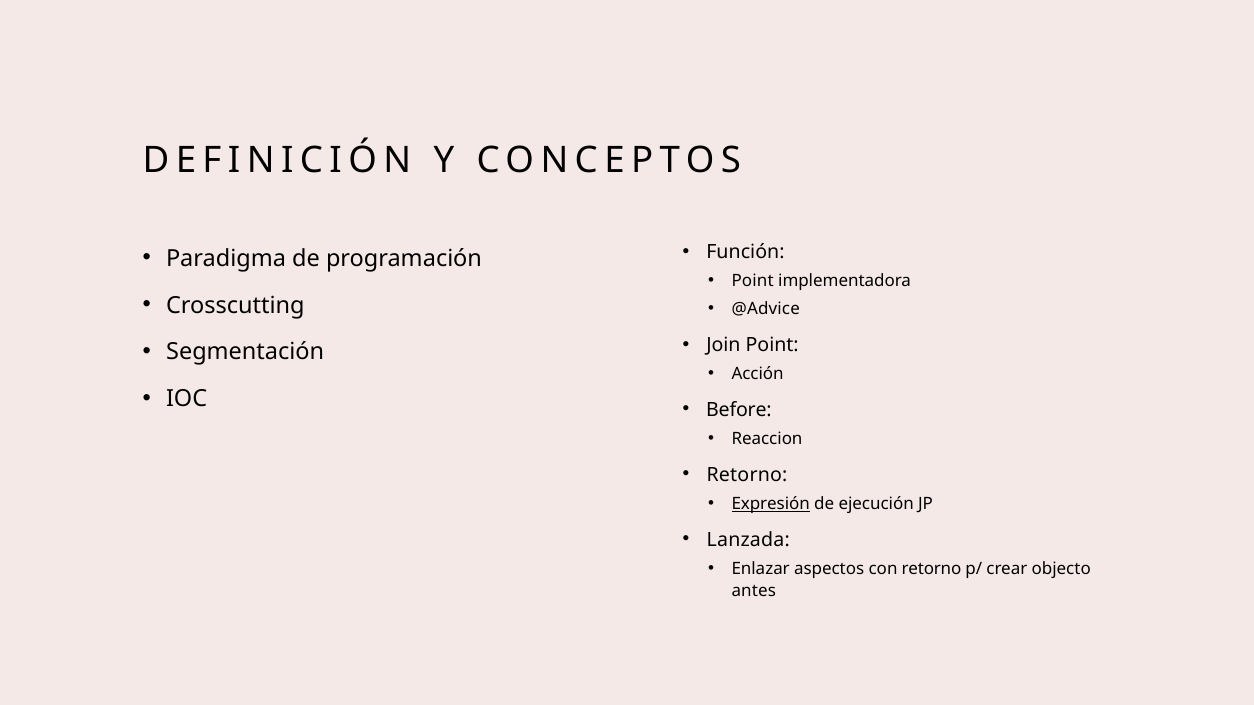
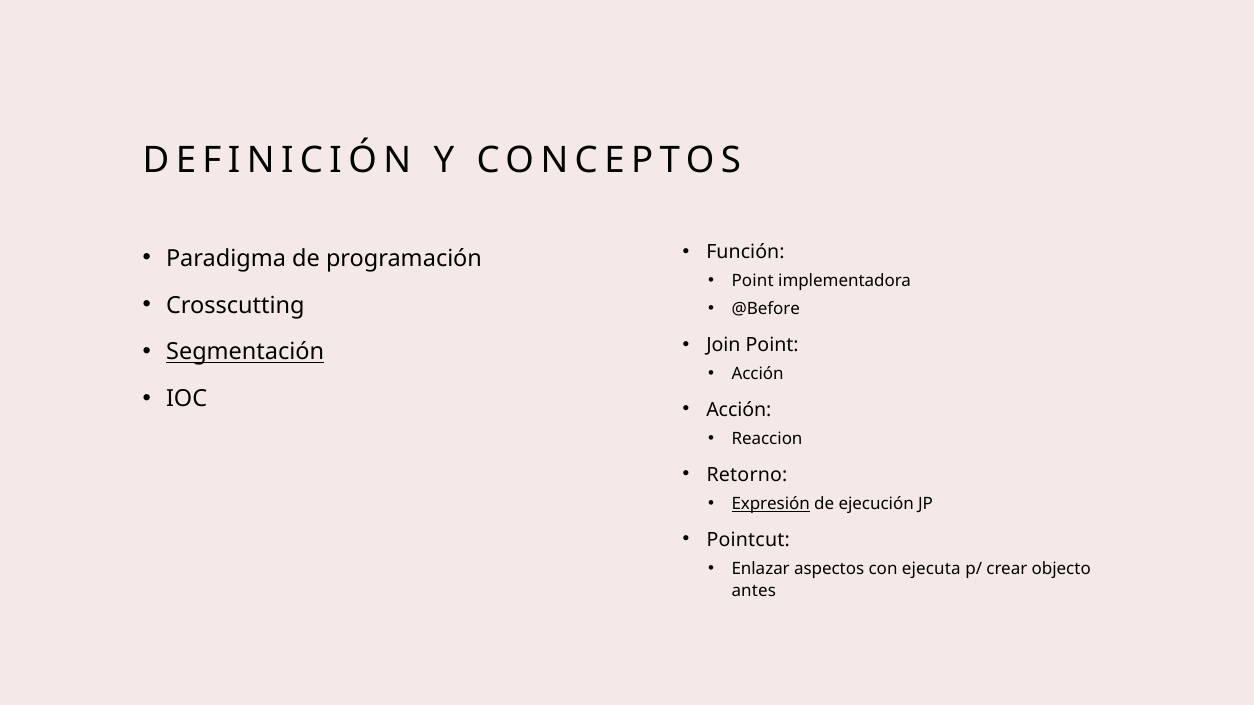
@Advice: @Advice -> @Before (766, 309)
Segmentación underline: none -> present (245, 352)
Before: Before -> Acción (739, 410)
Lanzada: Lanzada -> Pointcut (748, 540)
con retorno: retorno -> ejecuta (931, 569)
